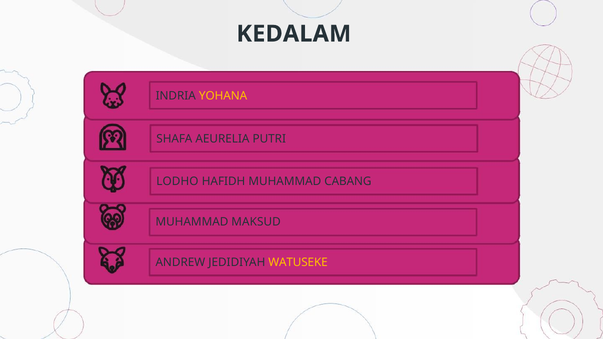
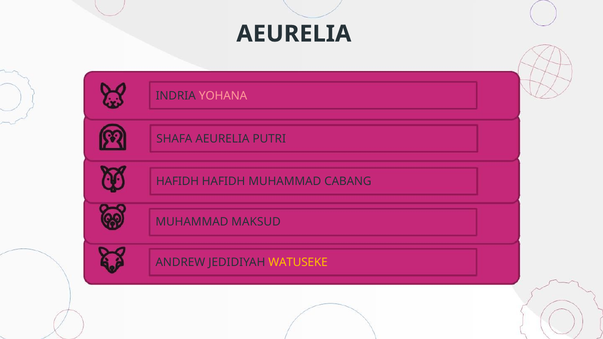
KEDALAM: KEDALAM -> AEURELIA (294, 34)
YOHANA colour: yellow -> pink (223, 96)
LODHO: LODHO -> HAFIDH (178, 182)
